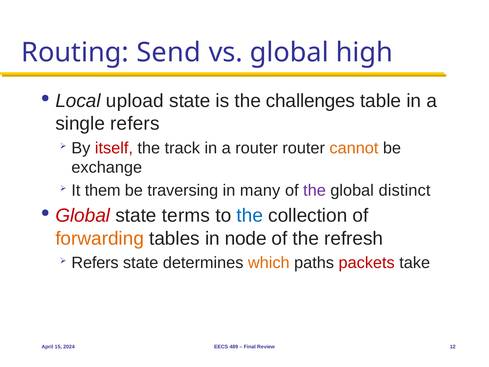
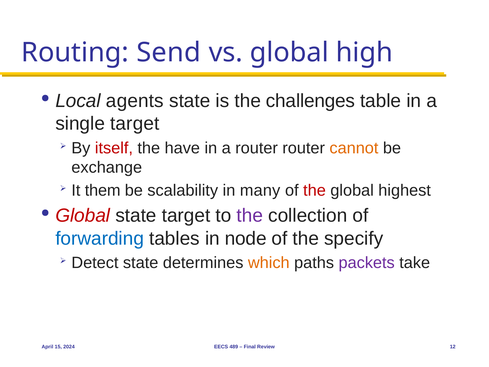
upload: upload -> agents (135, 101)
single refers: refers -> target (135, 124)
track: track -> have (182, 148)
traversing: traversing -> scalability (183, 190)
the colour: purple -> red (314, 190)
distinct: distinct -> highest (405, 190)
state terms: terms -> target (186, 215)
the colour: blue -> purple (250, 215)
forwarding colour: orange -> blue (100, 238)
refresh: refresh -> specify (354, 238)
Refers: Refers -> Detect (95, 263)
packets colour: red -> purple (367, 263)
